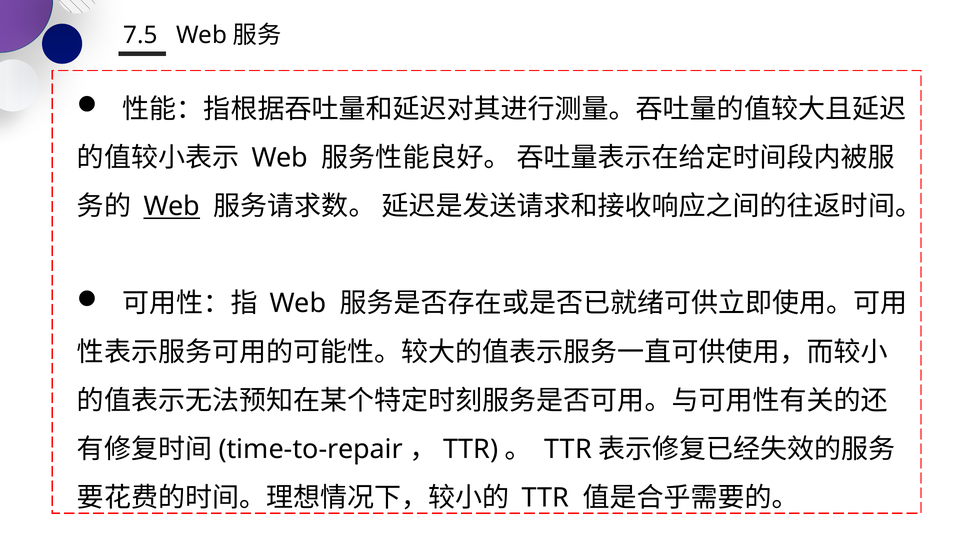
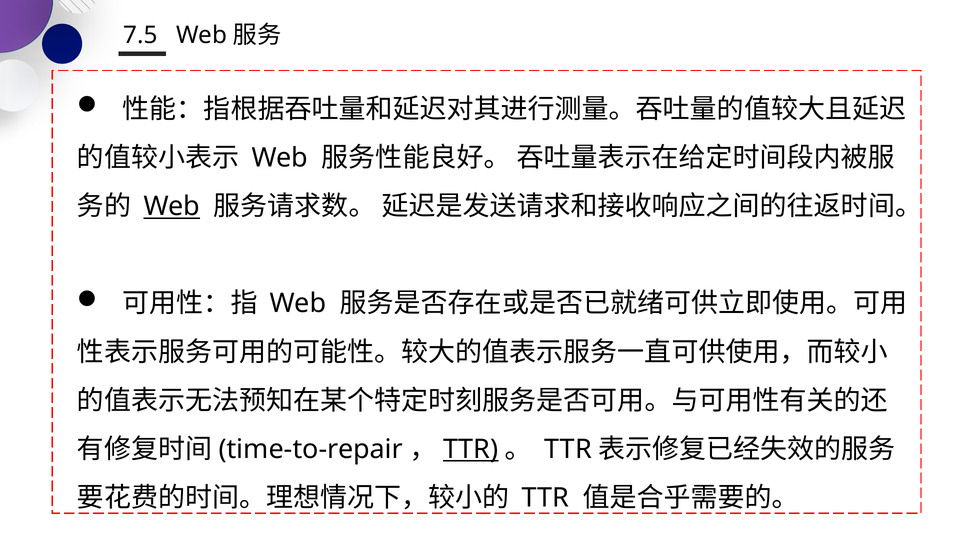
TTR underline: none -> present (471, 449)
